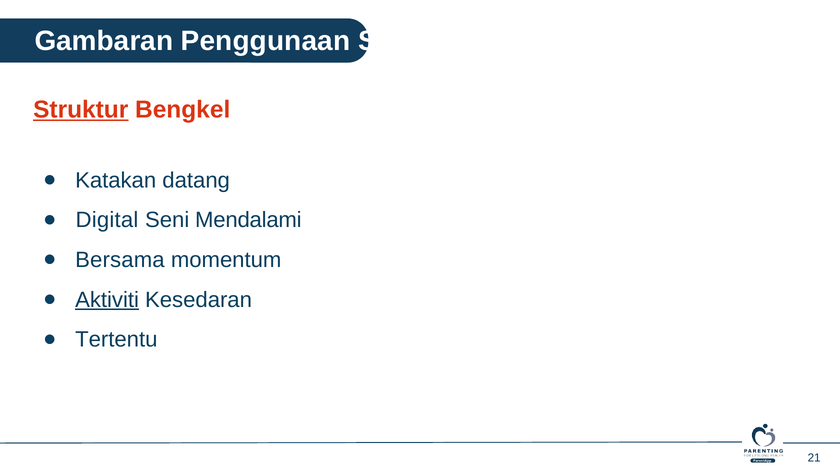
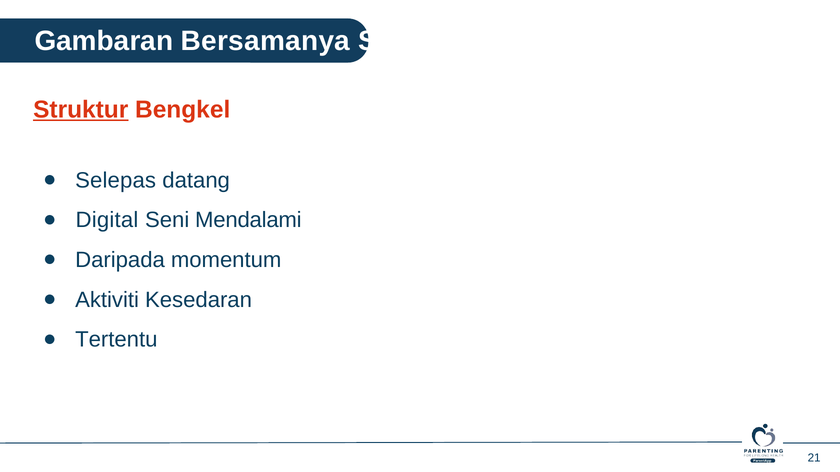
Penggunaan: Penggunaan -> Bersamanya (265, 41)
Katakan: Katakan -> Selepas (116, 180)
Bersama: Bersama -> Daripada (120, 260)
Aktiviti underline: present -> none (107, 300)
